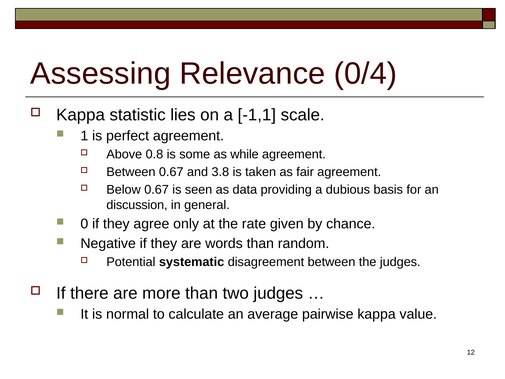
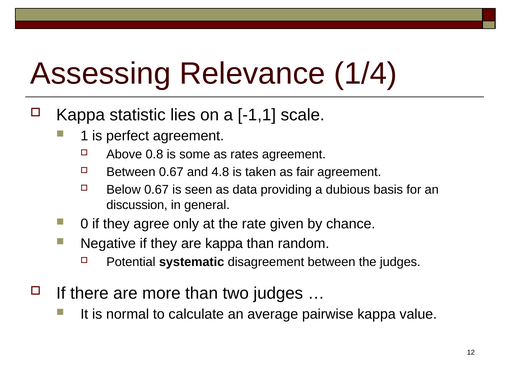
0/4: 0/4 -> 1/4 (366, 74)
while: while -> rates (244, 154)
3.8: 3.8 -> 4.8 (220, 172)
are words: words -> kappa (224, 243)
